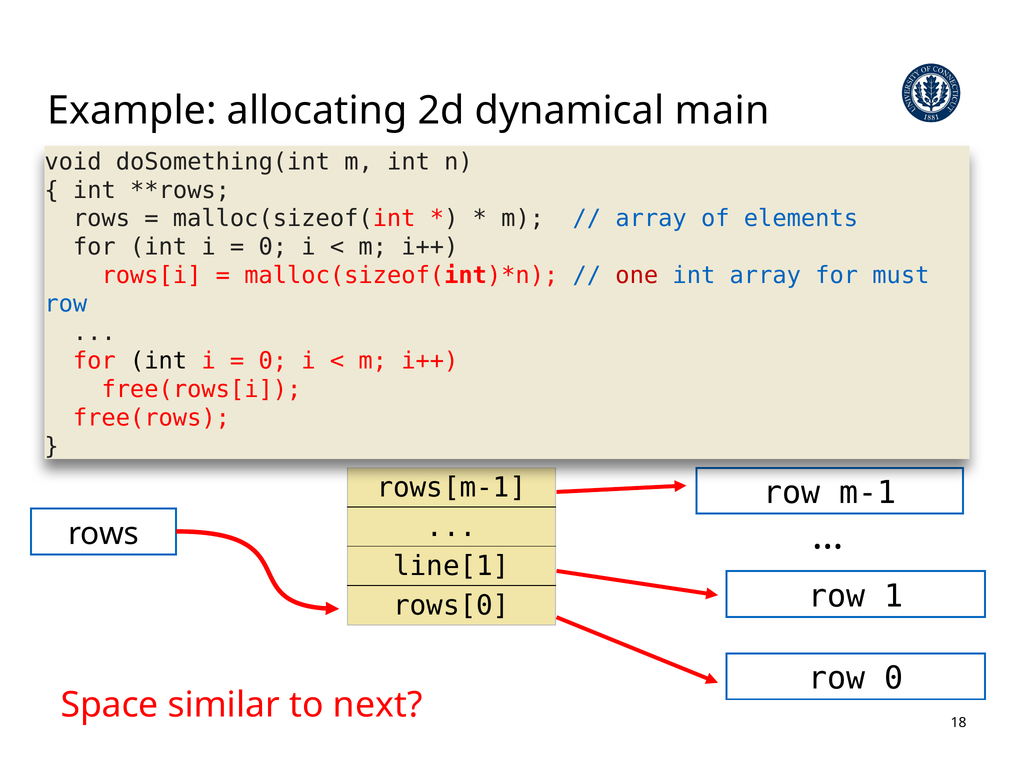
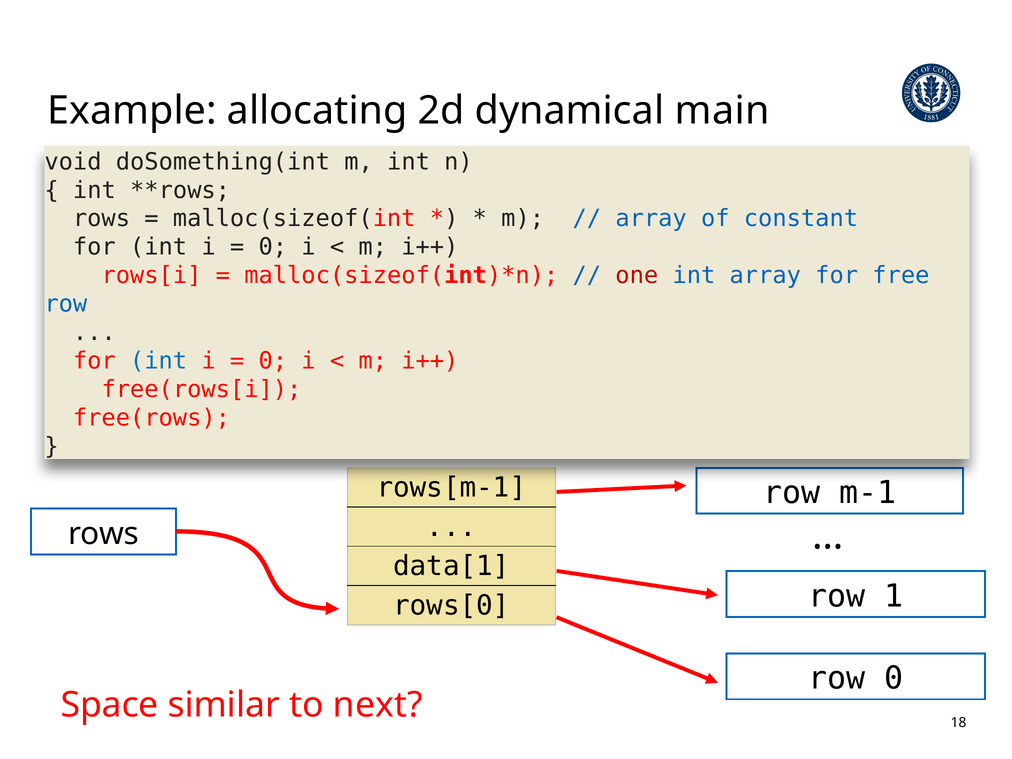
elements: elements -> constant (801, 219)
must: must -> free (901, 276)
int colour: black -> blue (159, 361)
line[1: line[1 -> data[1 (451, 566)
